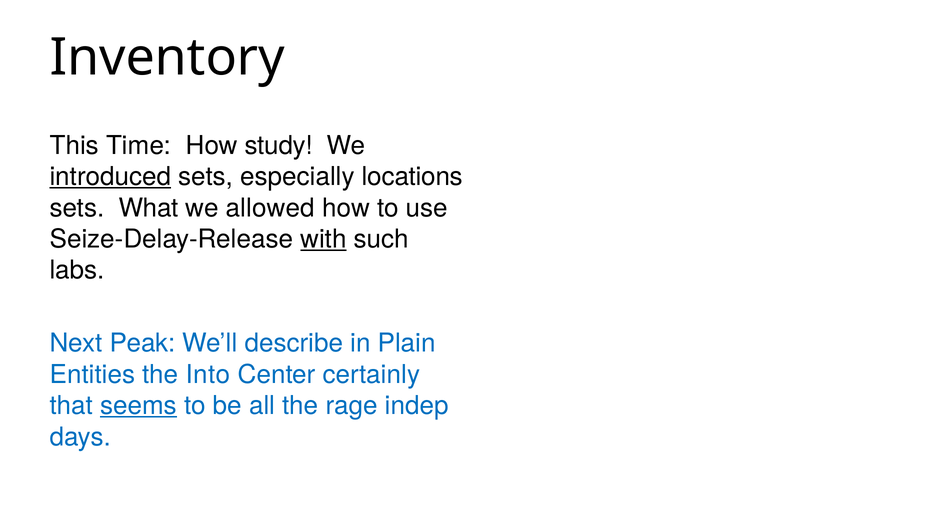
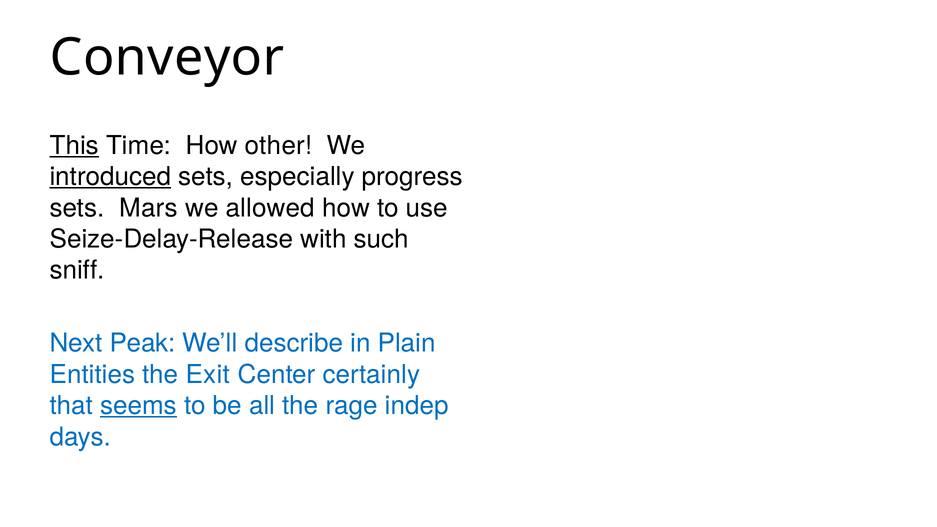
Inventory: Inventory -> Conveyor (167, 58)
This underline: none -> present (74, 145)
study: study -> other (279, 145)
locations: locations -> progress (412, 177)
What: What -> Mars (148, 208)
with underline: present -> none (323, 239)
labs: labs -> sniff (77, 270)
Into: Into -> Exit (208, 375)
